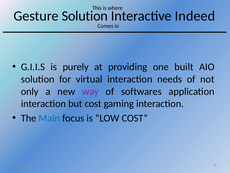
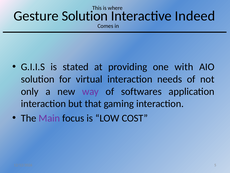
purely: purely -> stated (76, 67)
built: built -> with (184, 67)
but cost: cost -> that (93, 103)
Main colour: blue -> purple (49, 118)
